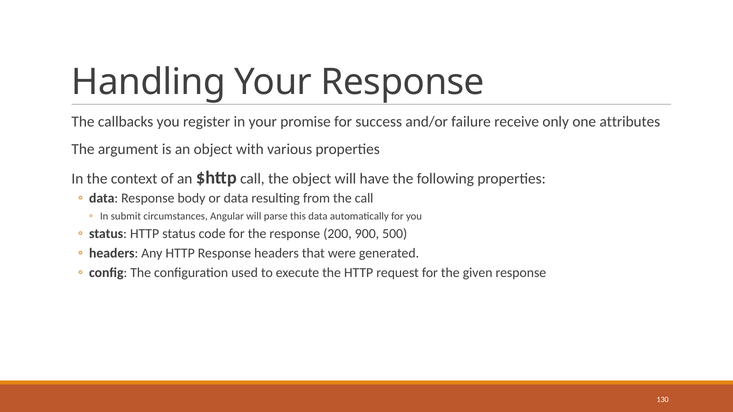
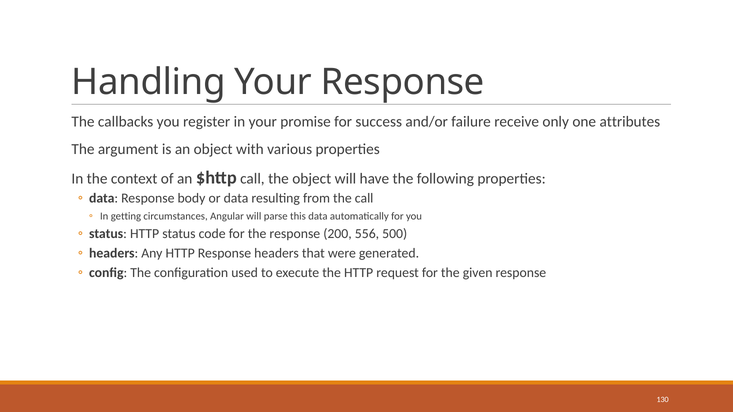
submit: submit -> getting (126, 216)
900: 900 -> 556 (367, 234)
